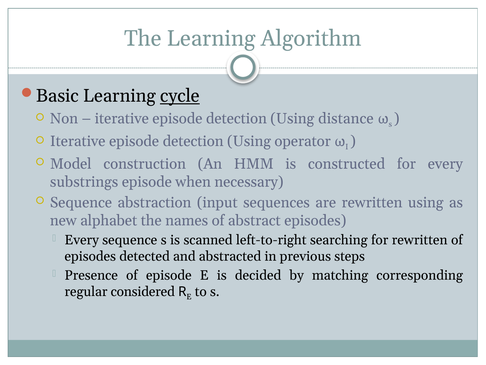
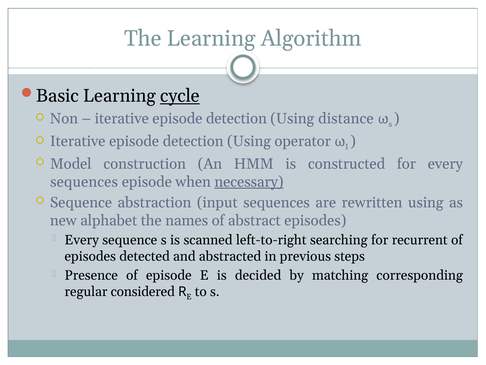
substrings: substrings -> sequences (84, 182)
necessary underline: none -> present (249, 182)
for rewritten: rewritten -> recurrent (420, 240)
